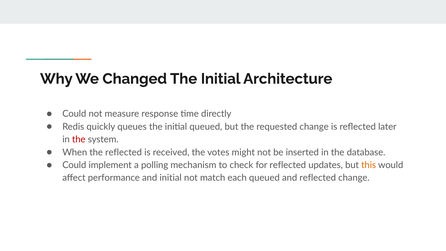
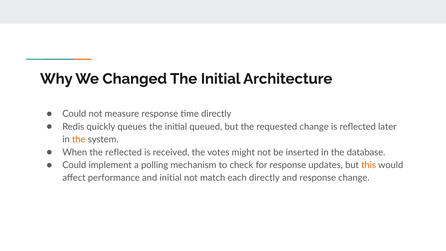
the colour: red -> orange (79, 139)
for reflected: reflected -> response (288, 165)
each queued: queued -> directly (264, 178)
and reflected: reflected -> response (318, 178)
